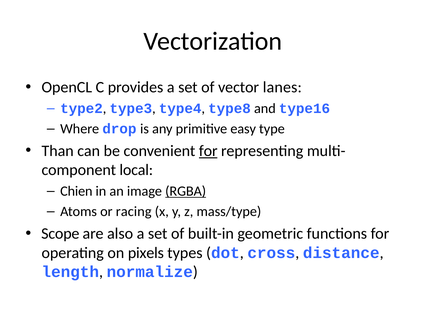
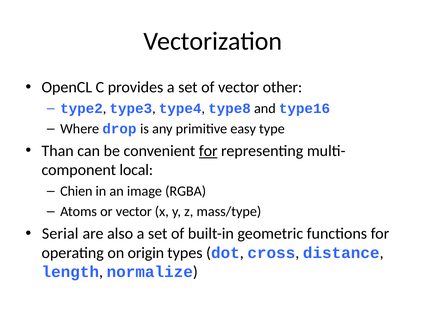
lanes: lanes -> other (282, 87)
RGBA underline: present -> none (186, 192)
or racing: racing -> vector (134, 212)
Scope: Scope -> Serial (60, 234)
pixels: pixels -> origin (146, 253)
